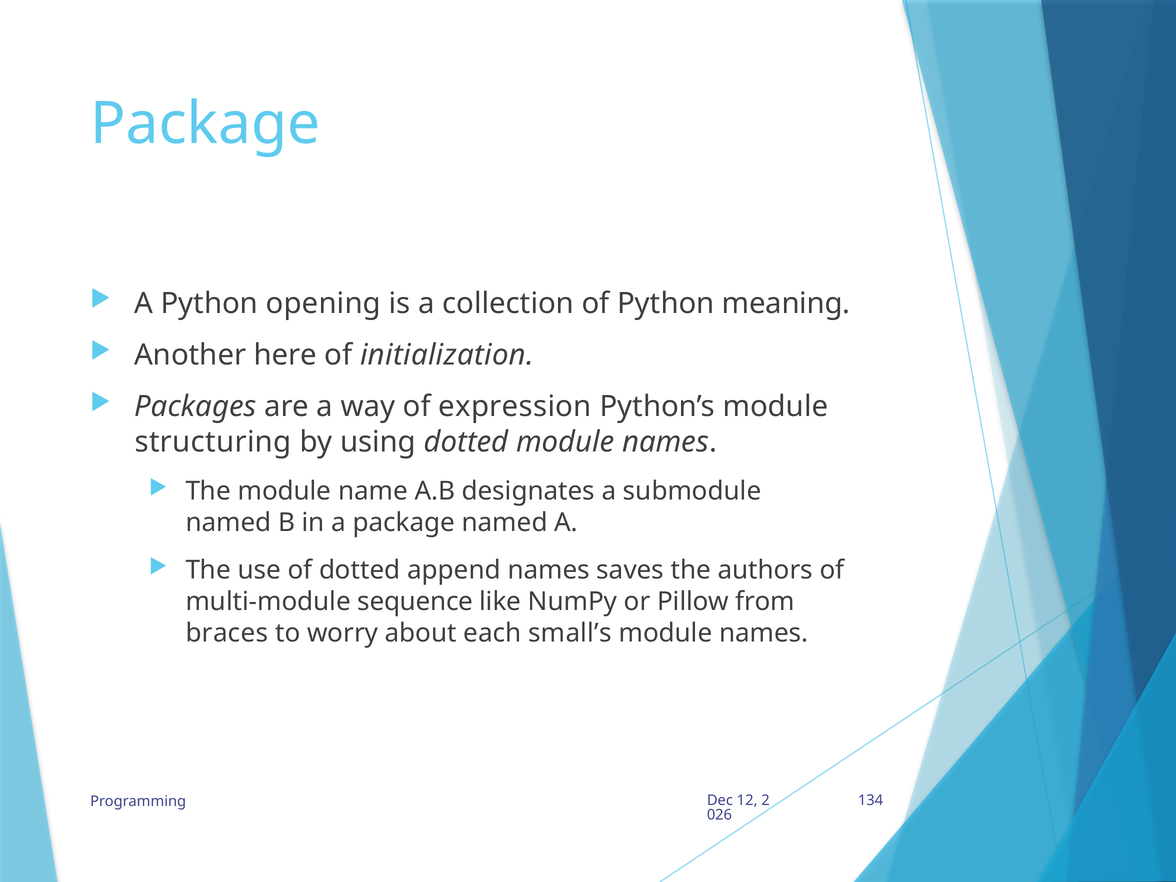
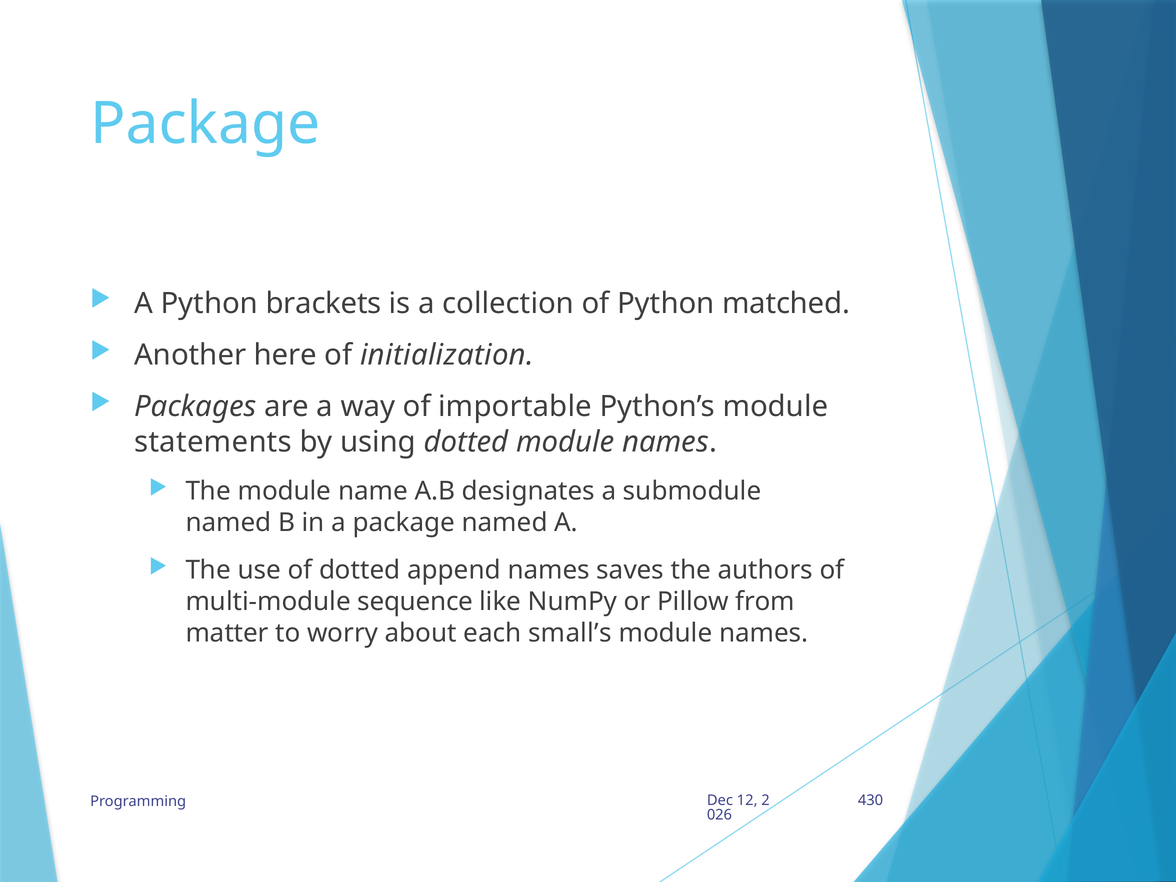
opening: opening -> brackets (324, 303)
meaning: meaning -> matched (786, 303)
expression: expression -> importable (515, 407)
structuring: structuring -> statements (213, 442)
braces: braces -> matter (227, 633)
134: 134 -> 430 (871, 800)
